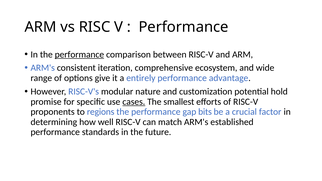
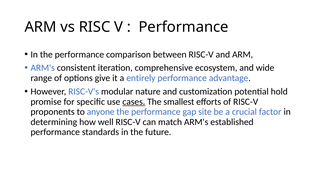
performance underline: present -> none (79, 54)
regions: regions -> anyone (101, 112)
bits: bits -> site (205, 112)
